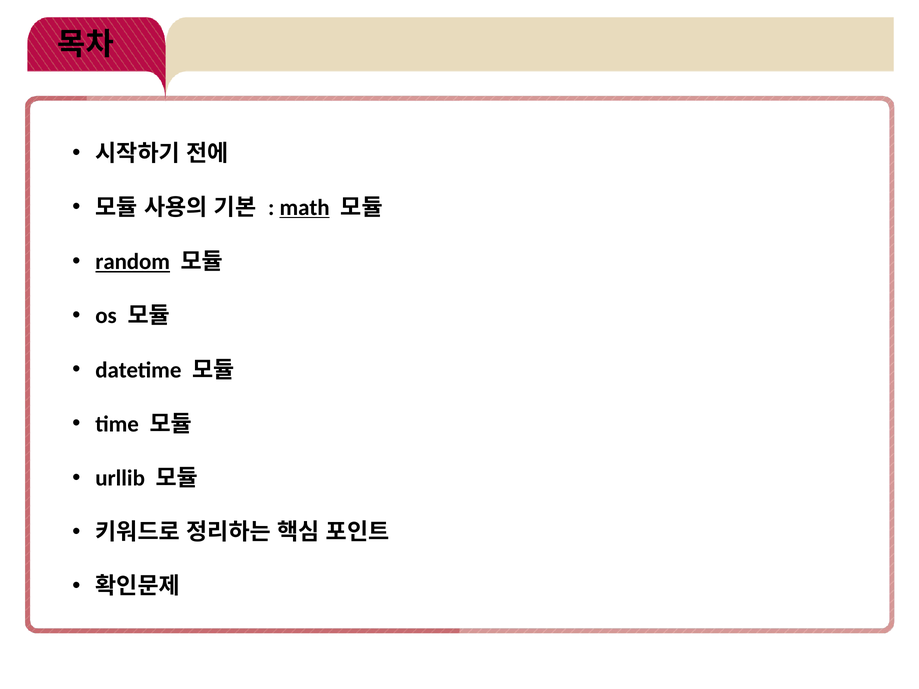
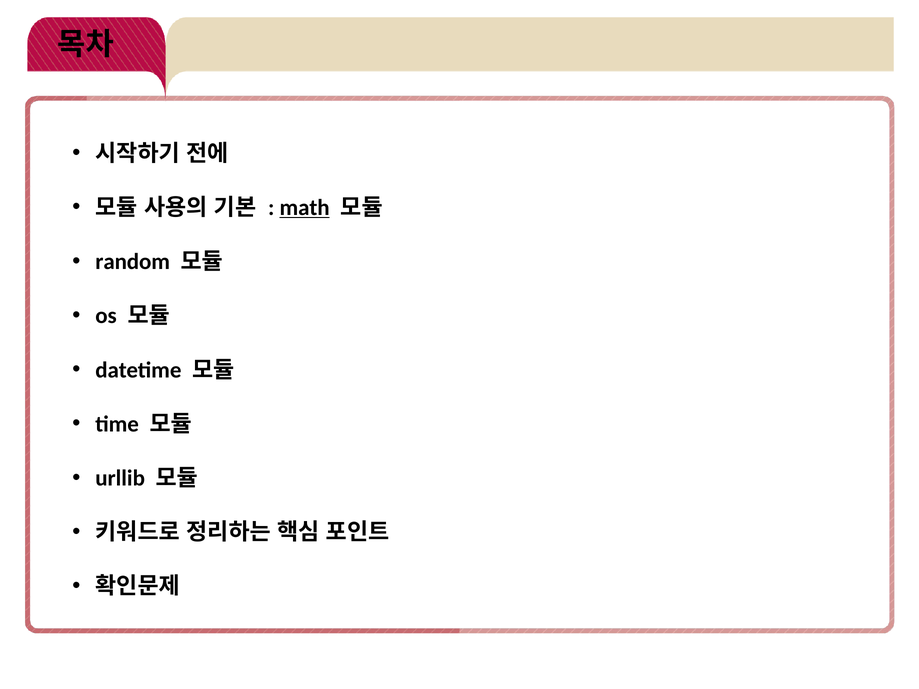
random underline: present -> none (133, 262)
